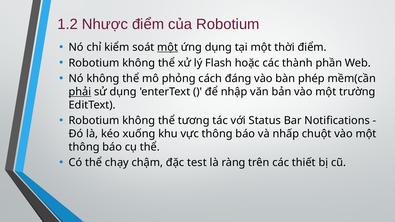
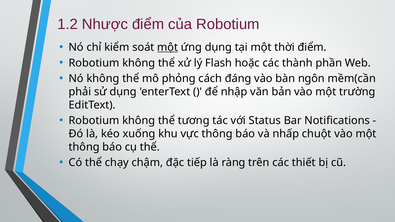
phép: phép -> ngôn (311, 79)
phải underline: present -> none (80, 92)
test: test -> tiếp (197, 163)
